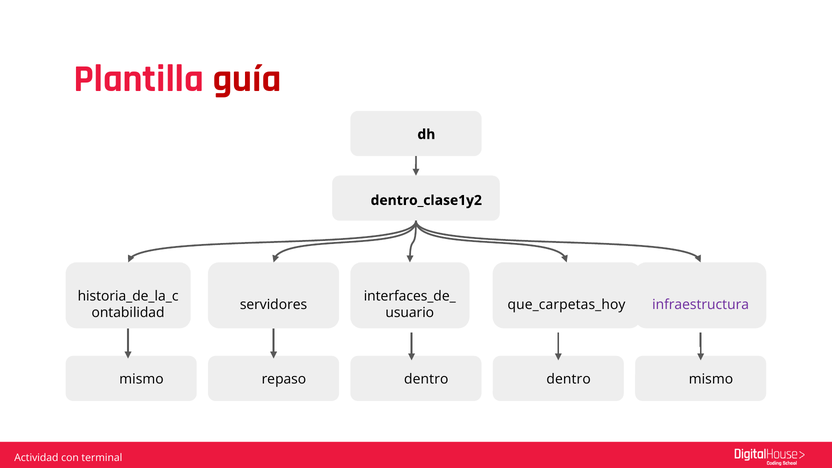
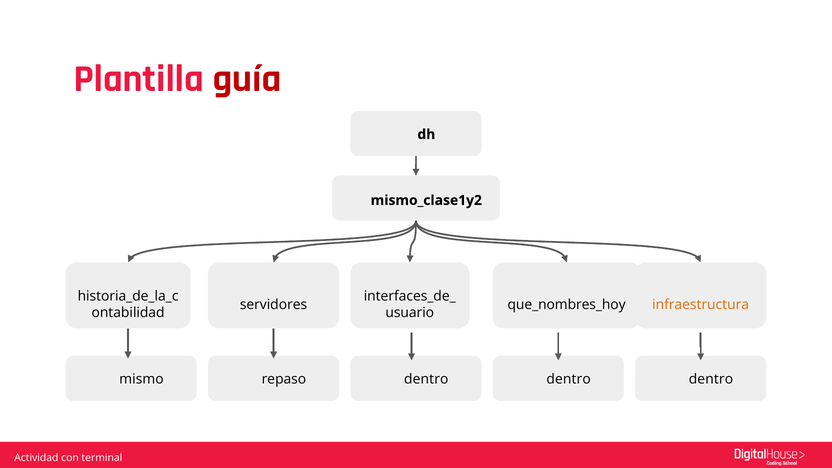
dentro_clase1y2: dentro_clase1y2 -> mismo_clase1y2 (426, 200)
que_carpetas_hoy: que_carpetas_hoy -> que_nombres_hoy (567, 305)
infraestructura colour: purple -> orange (701, 305)
mismo: mismo -> dentro (711, 379)
